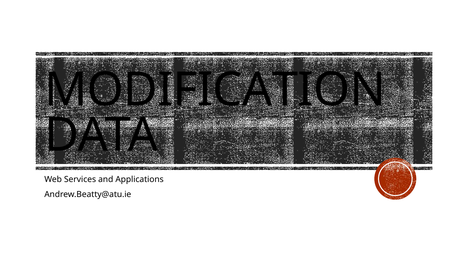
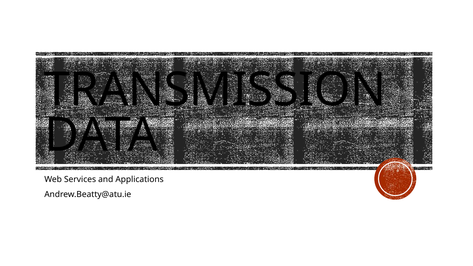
MODIFICATION: MODIFICATION -> TRANSMISSION (215, 90)
